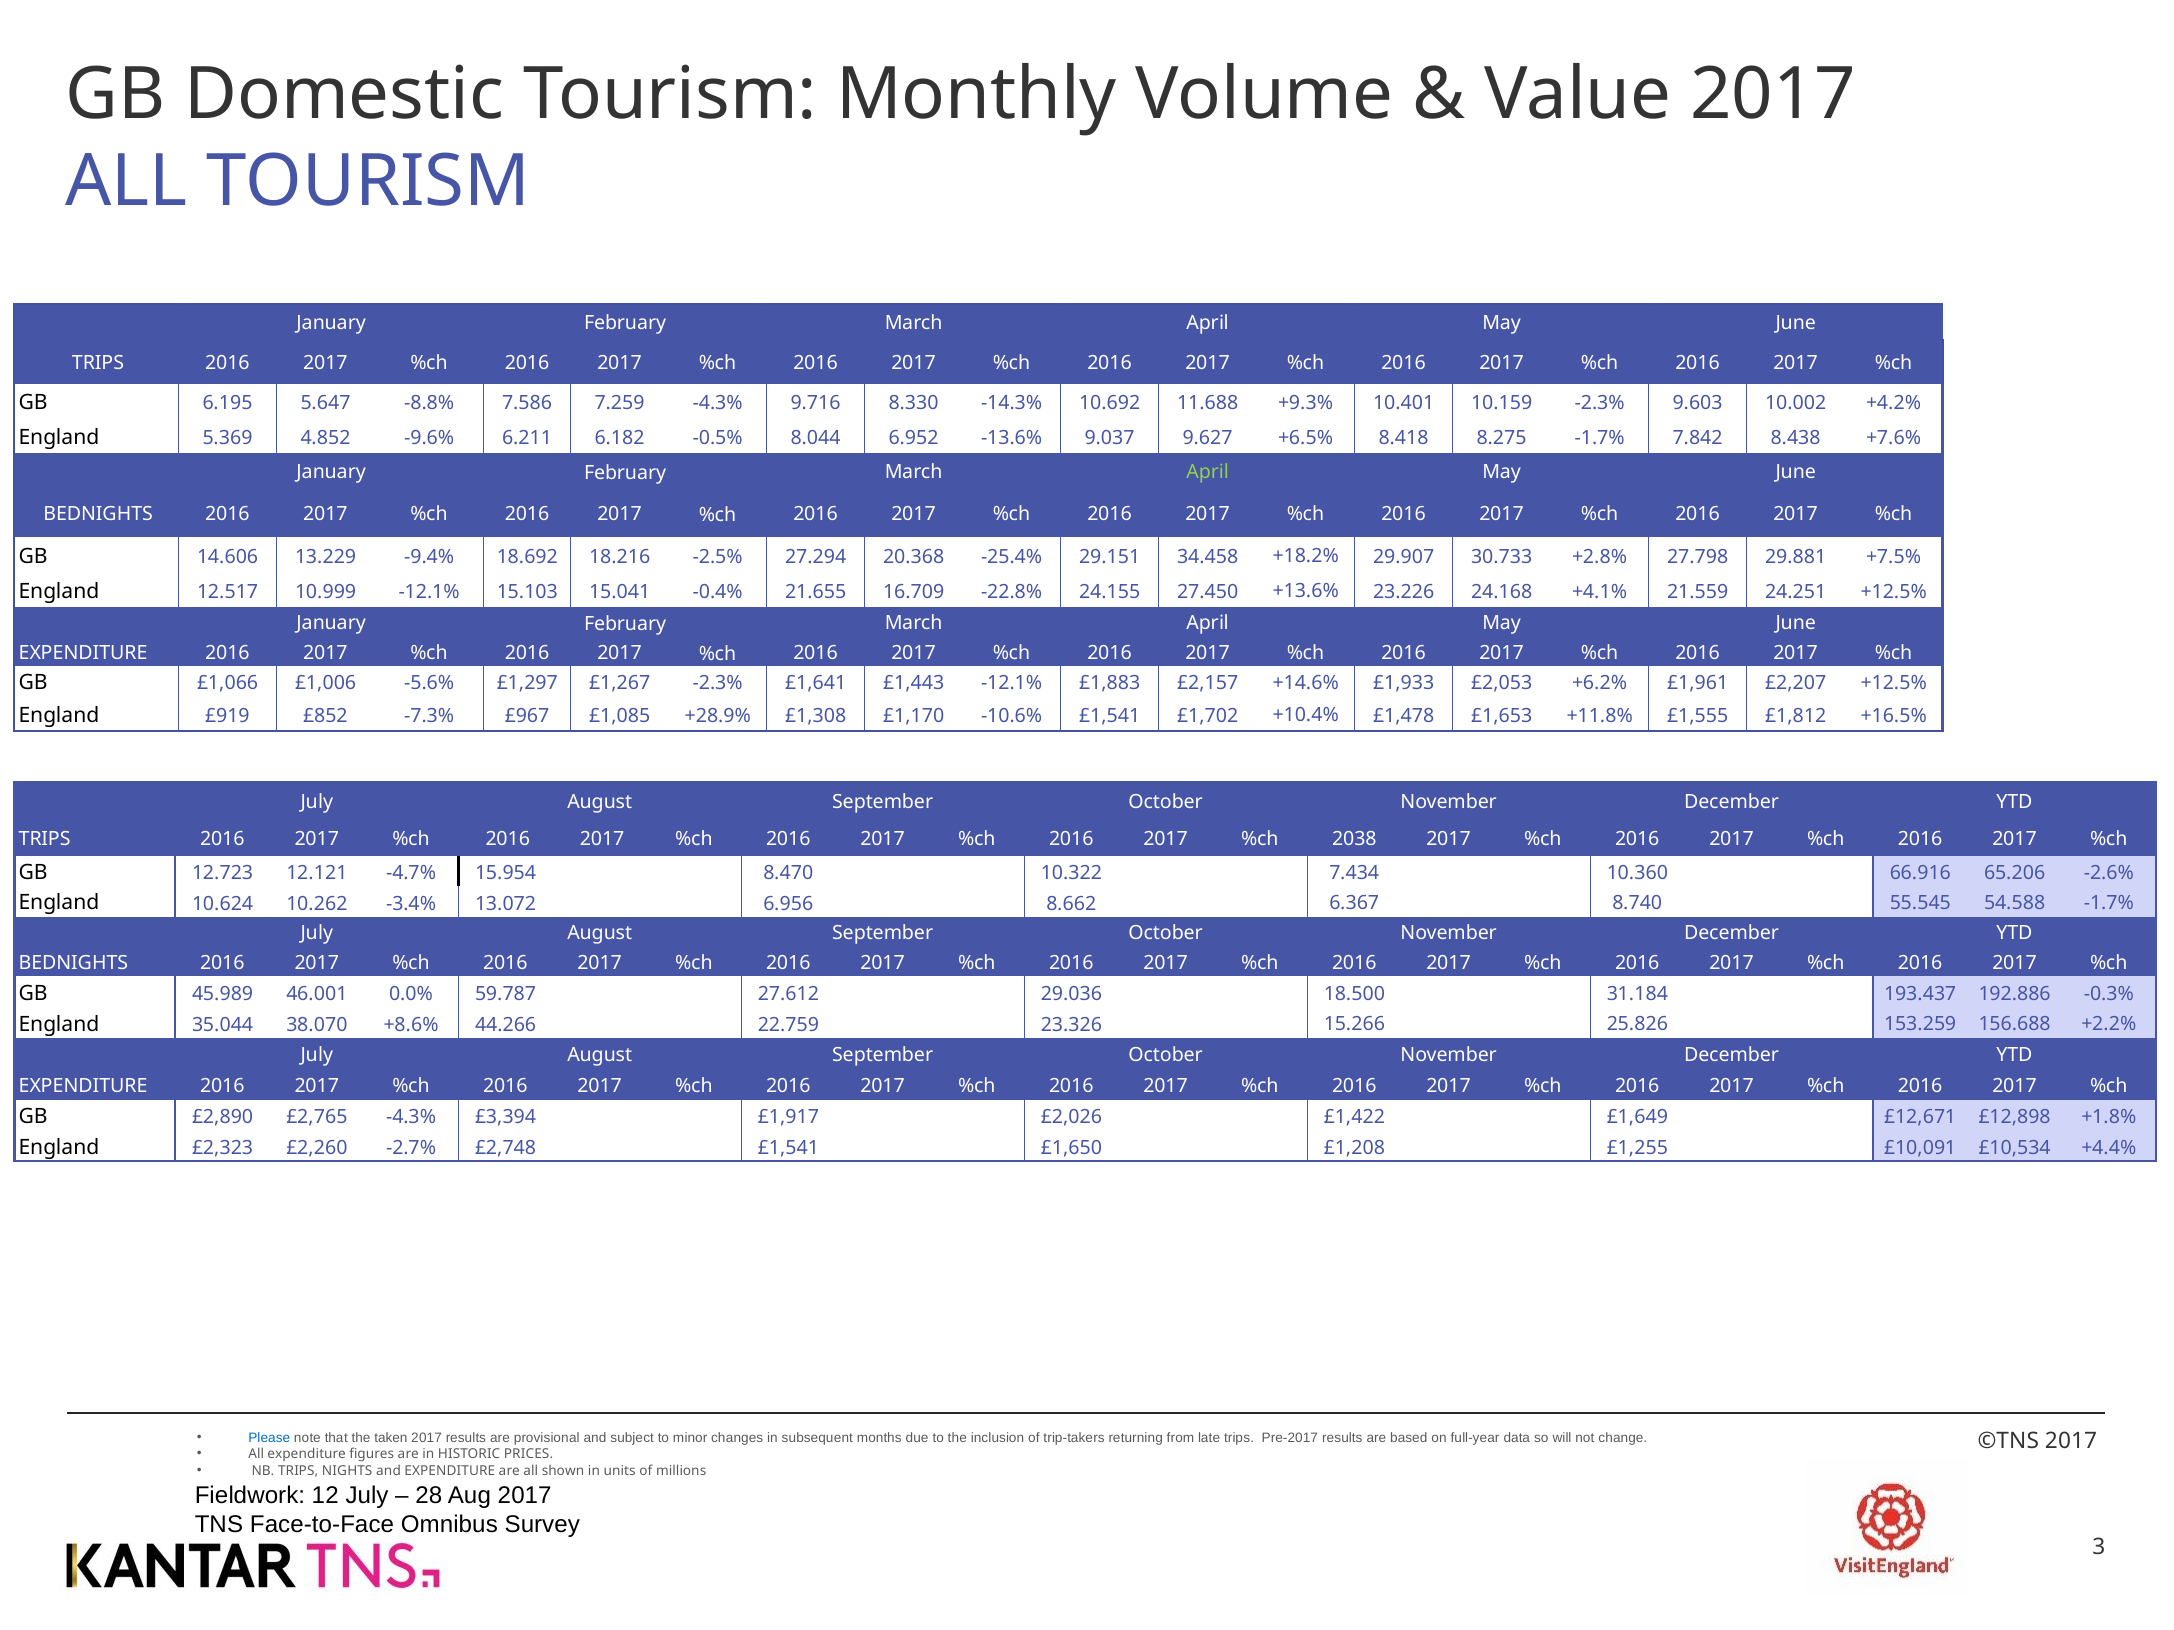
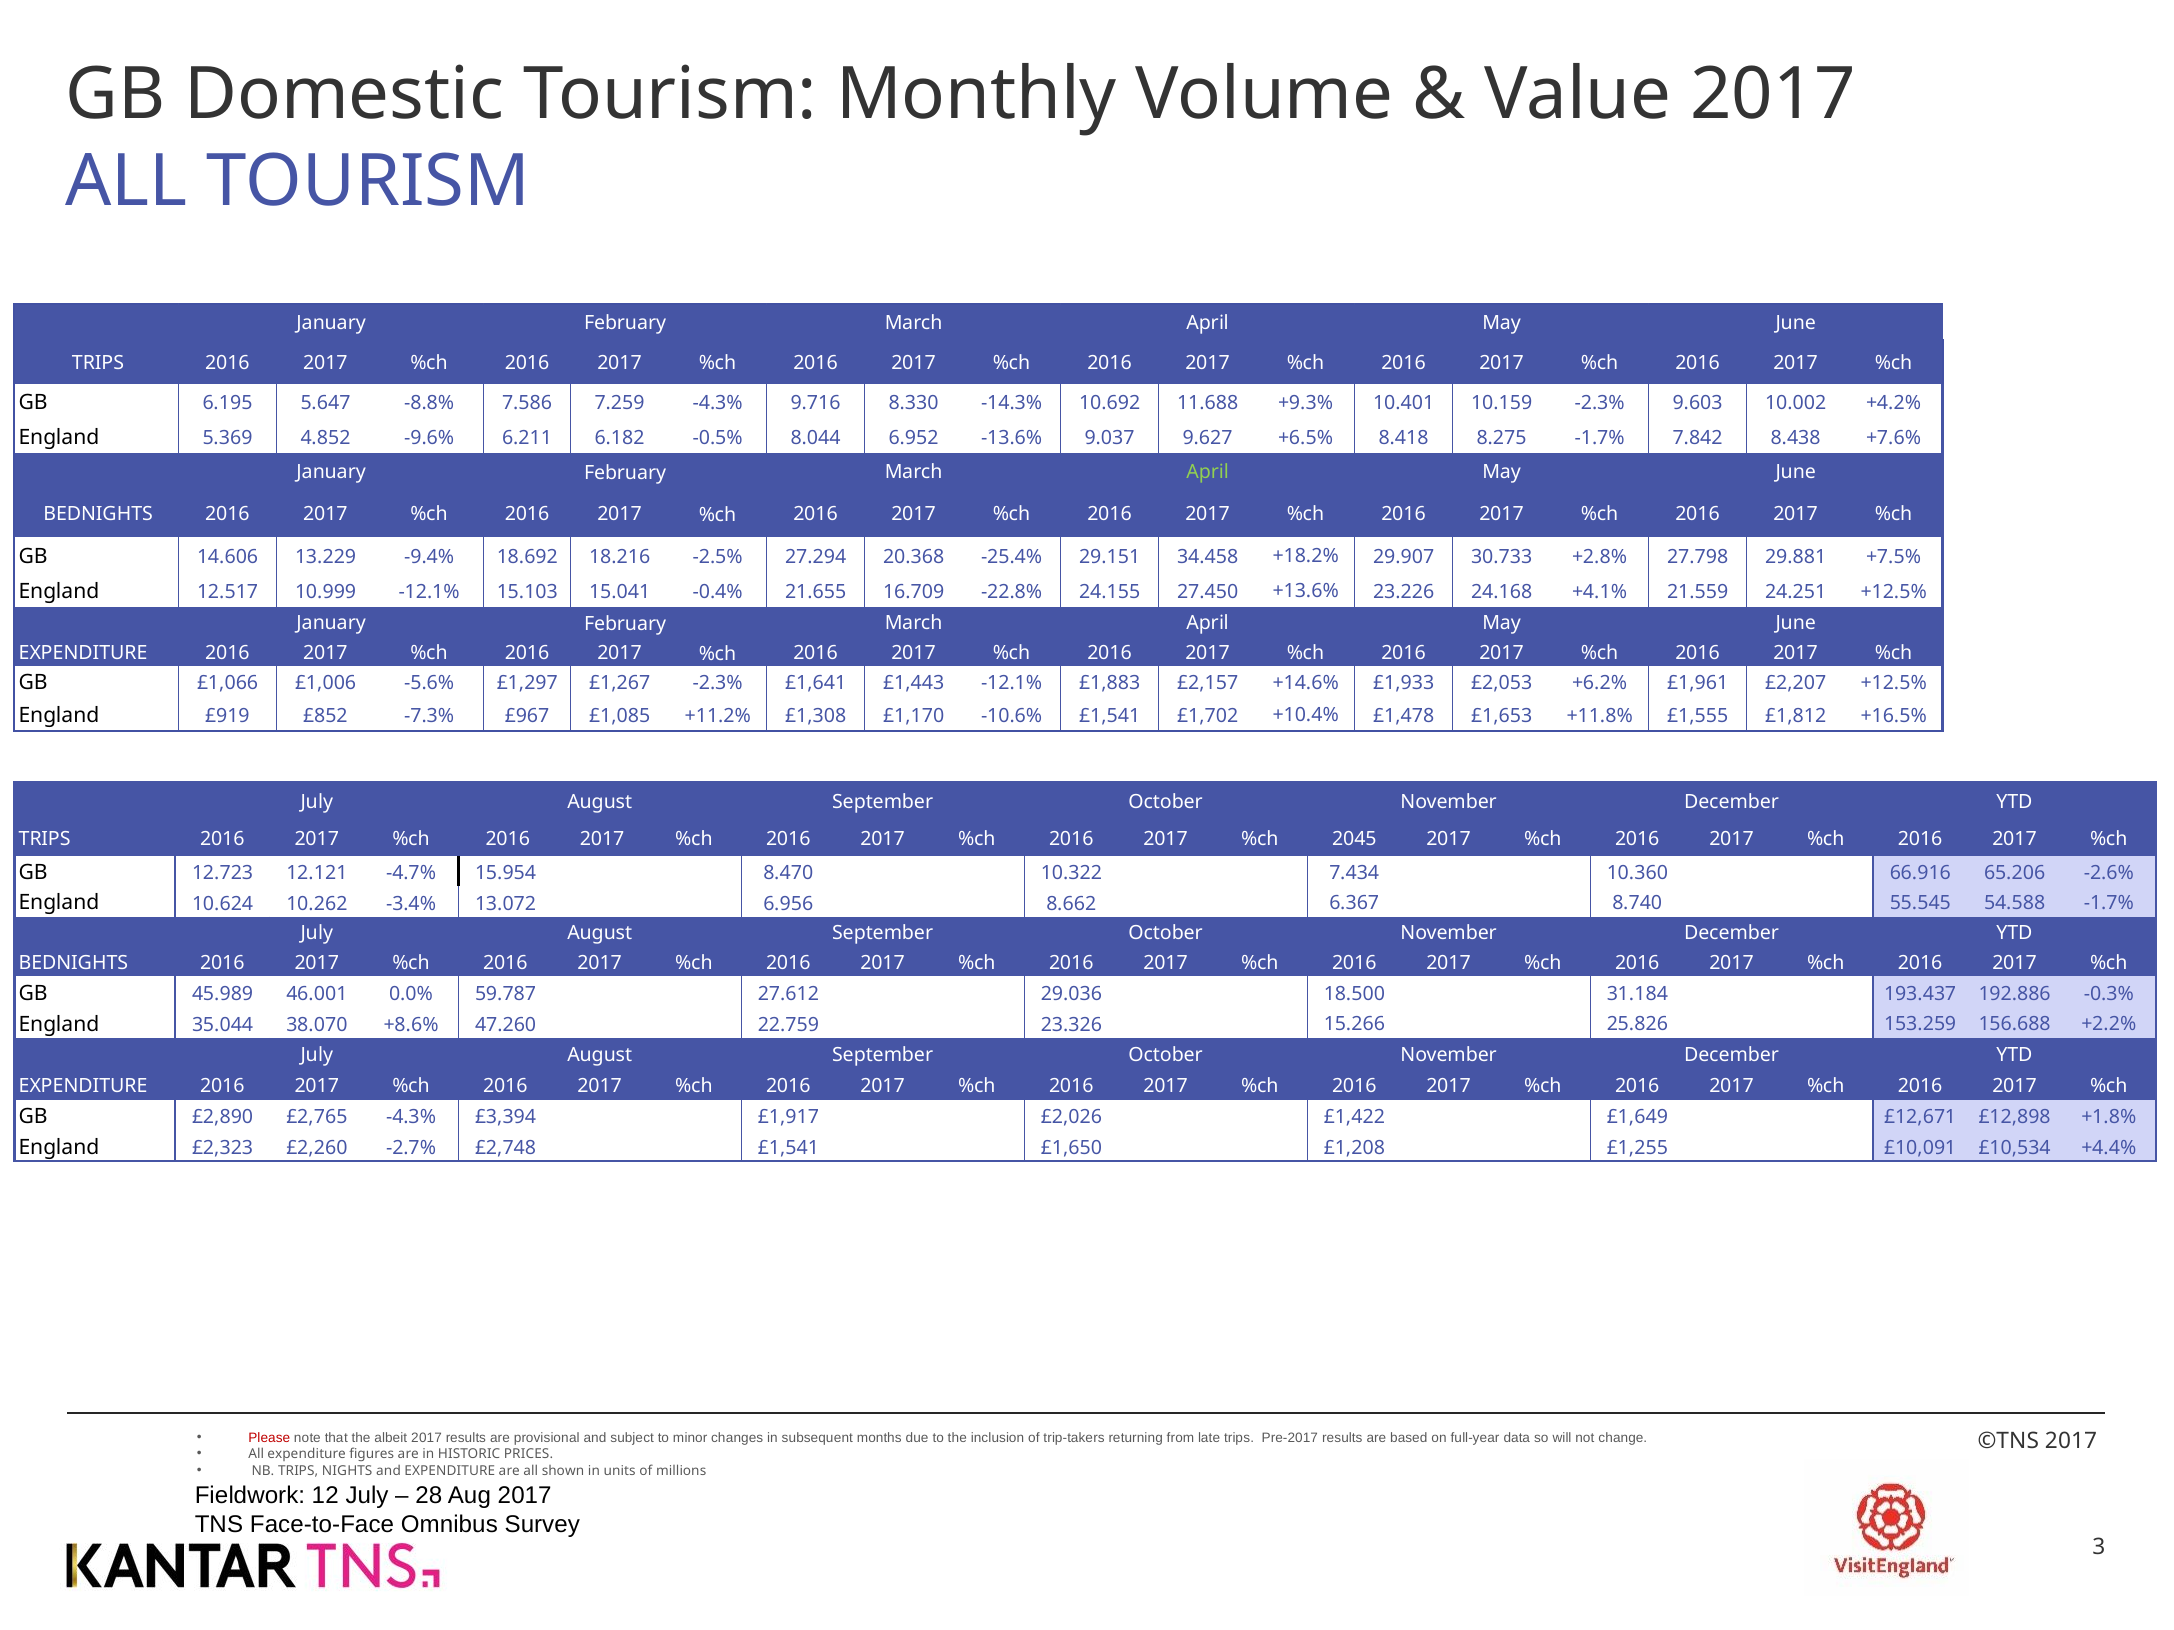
+28.9%: +28.9% -> +11.2% (718, 716)
2038: 2038 -> 2045 (1354, 839)
44.266: 44.266 -> 47.260 (506, 1025)
Please colour: blue -> red (269, 1438)
taken: taken -> albeit (391, 1438)
